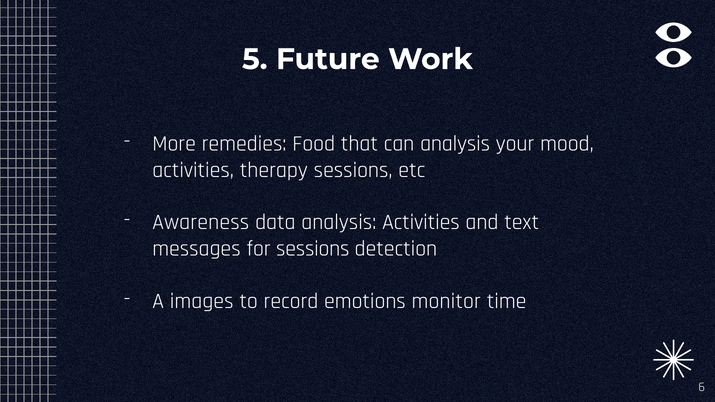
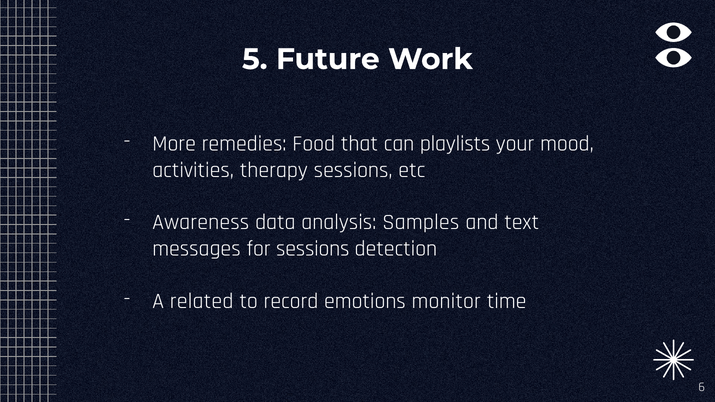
can analysis: analysis -> playlists (455, 144)
analysis Activities: Activities -> Samples (421, 222)
images: images -> related (202, 301)
